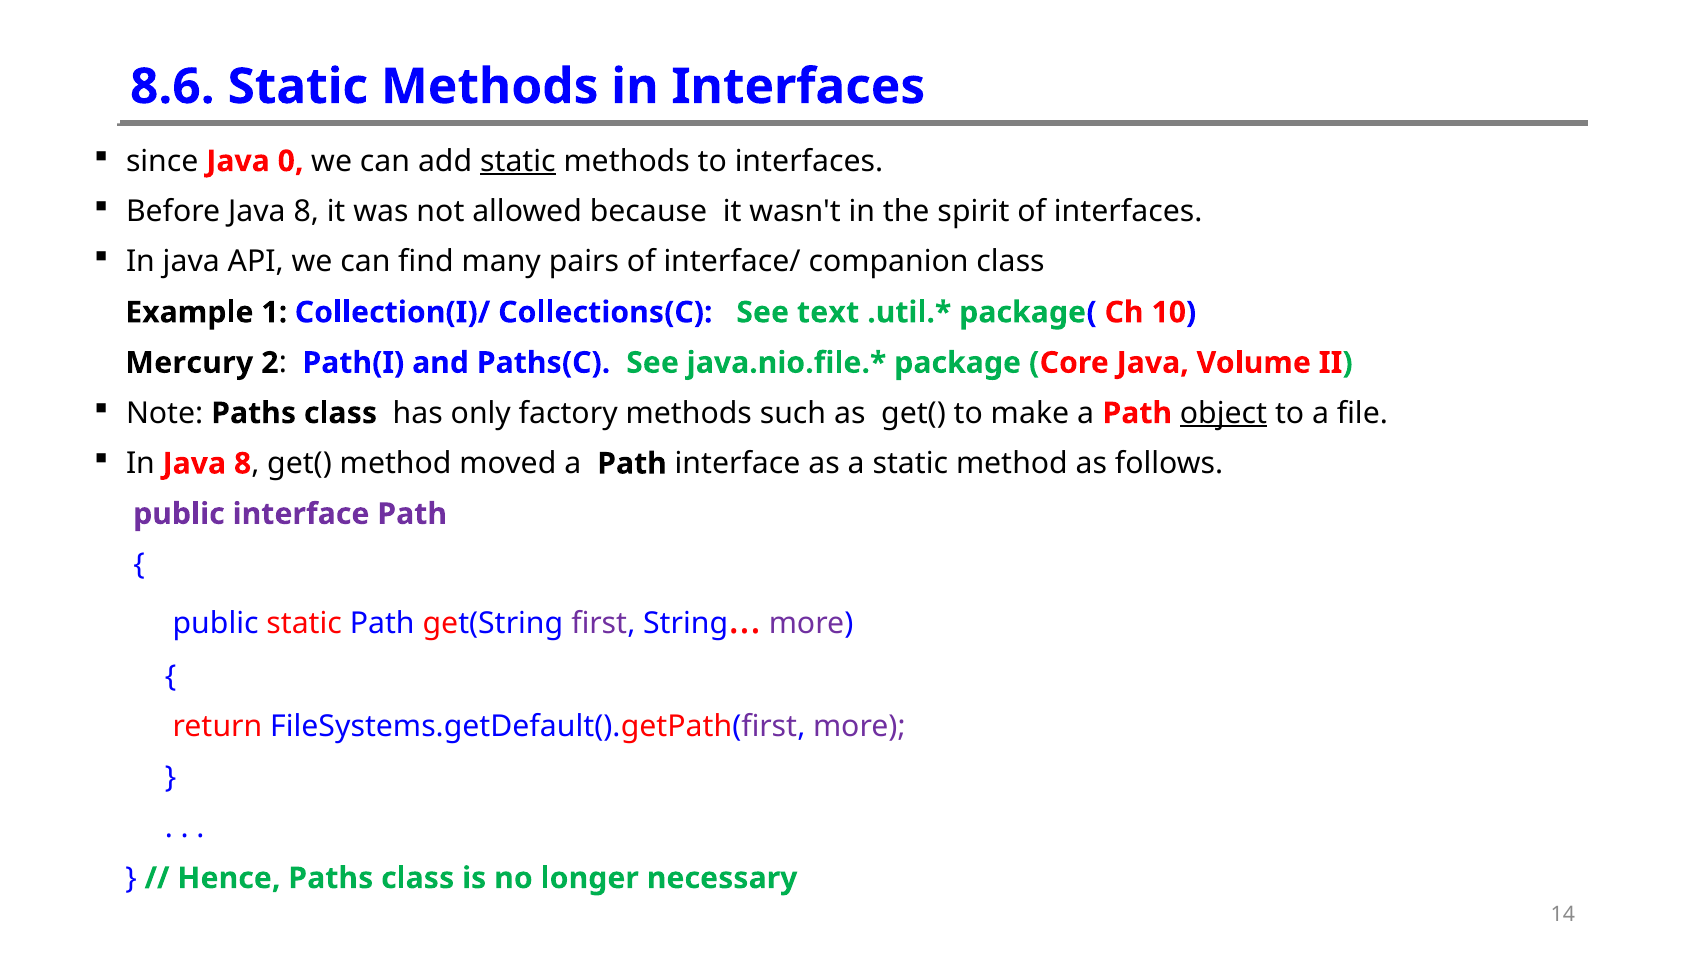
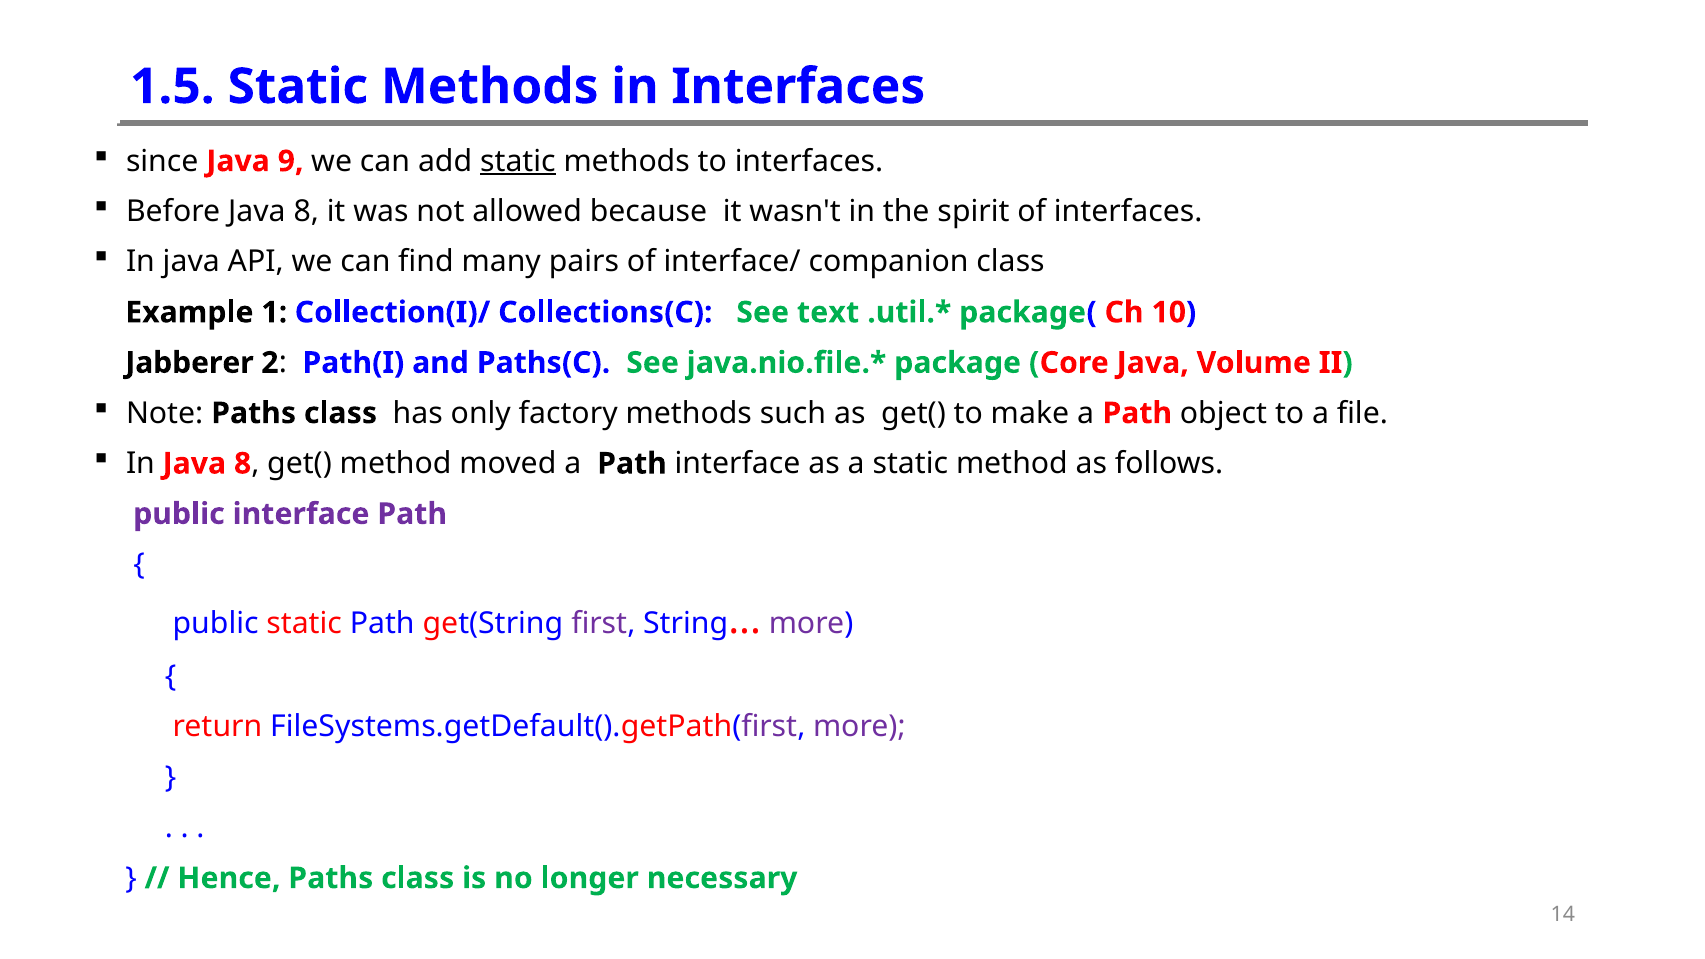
8.6: 8.6 -> 1.5 (172, 87)
0: 0 -> 9 (291, 161)
Mercury: Mercury -> Jabberer (190, 363)
object underline: present -> none (1223, 413)
